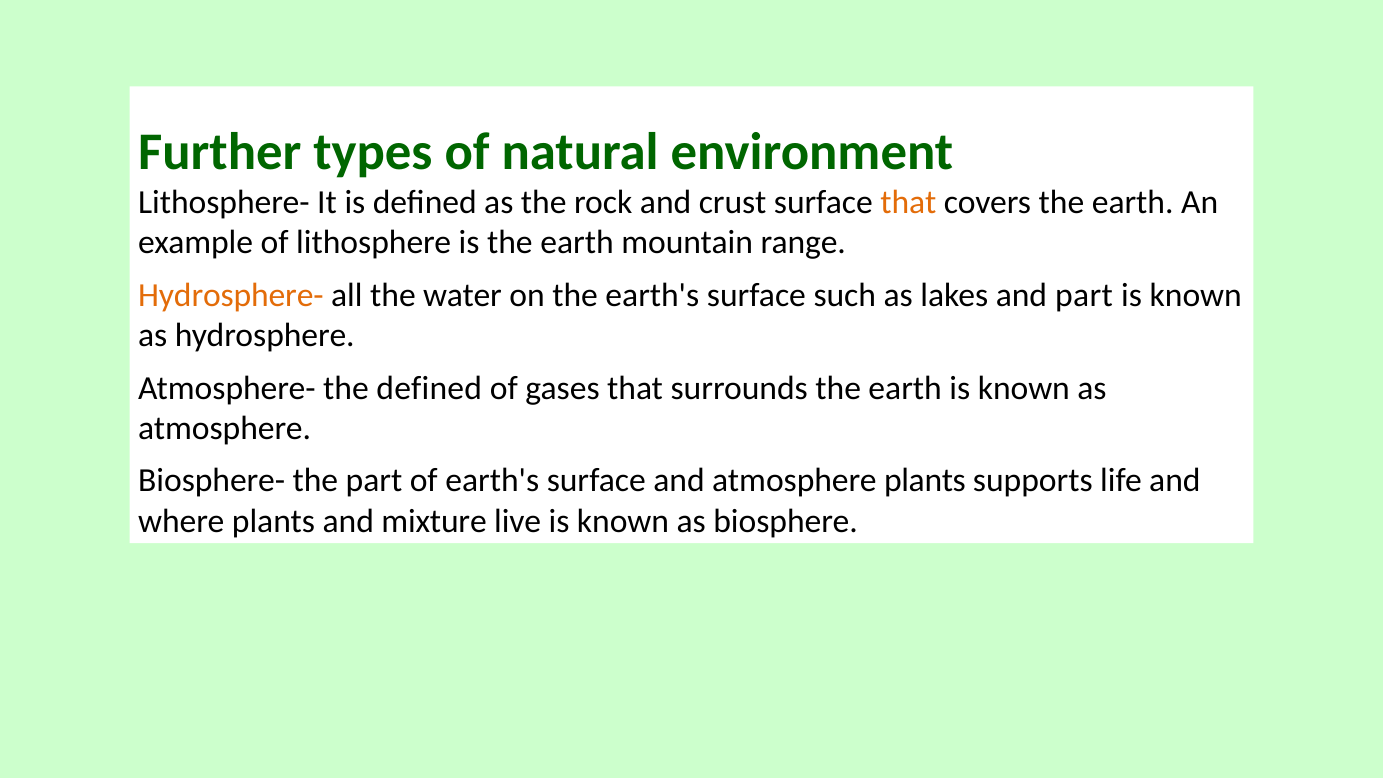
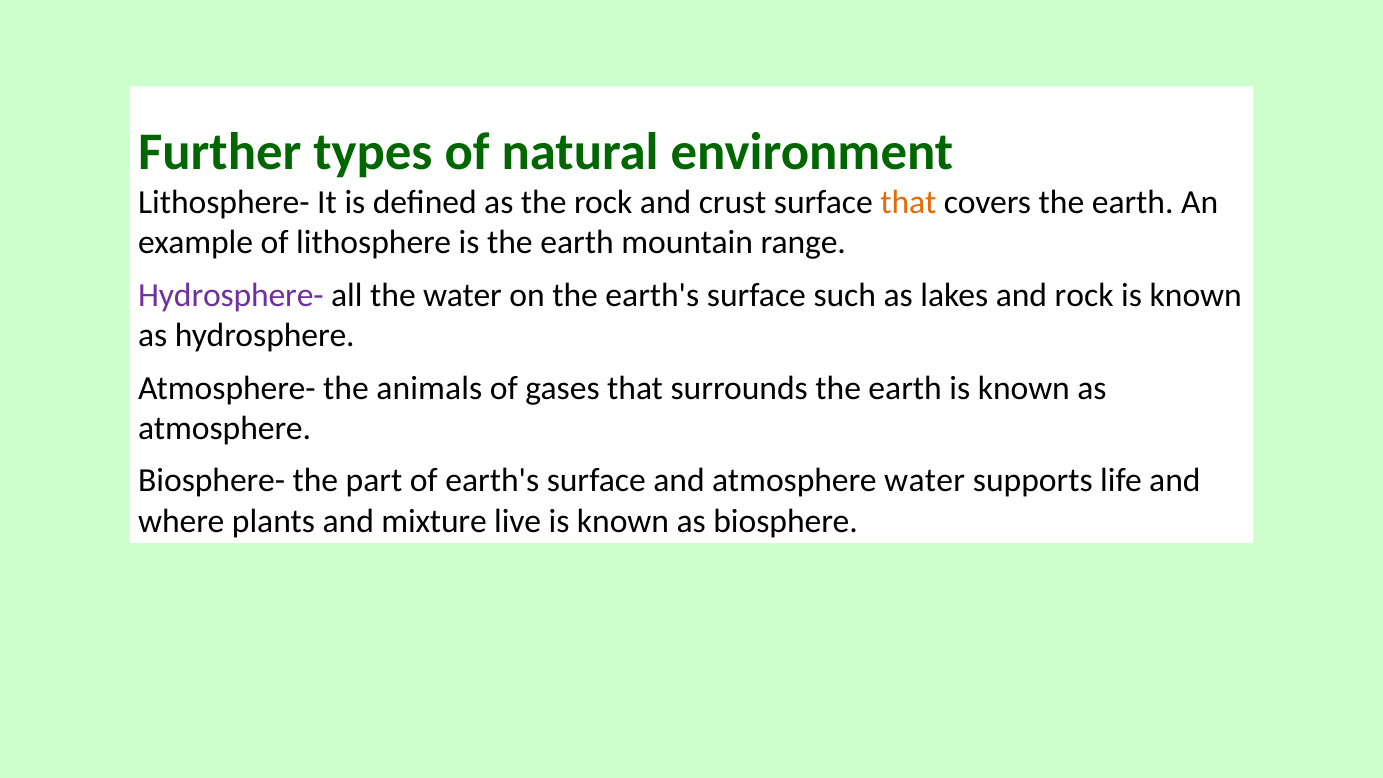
Hydrosphere- colour: orange -> purple (231, 295)
and part: part -> rock (1084, 295)
the defined: defined -> animals (429, 388)
atmosphere plants: plants -> water (925, 481)
